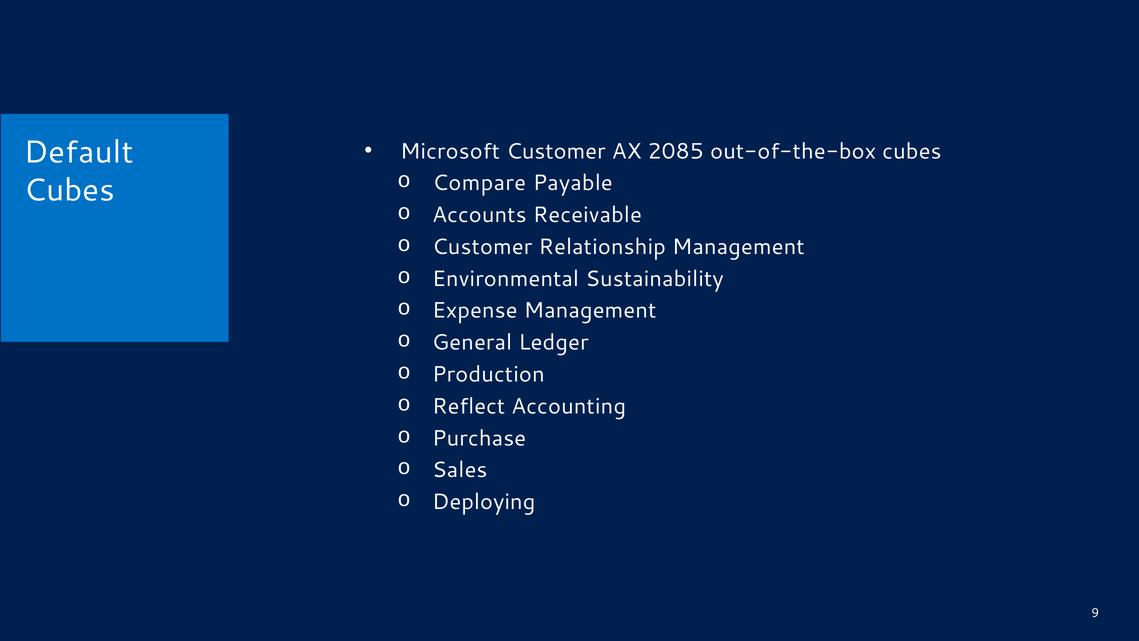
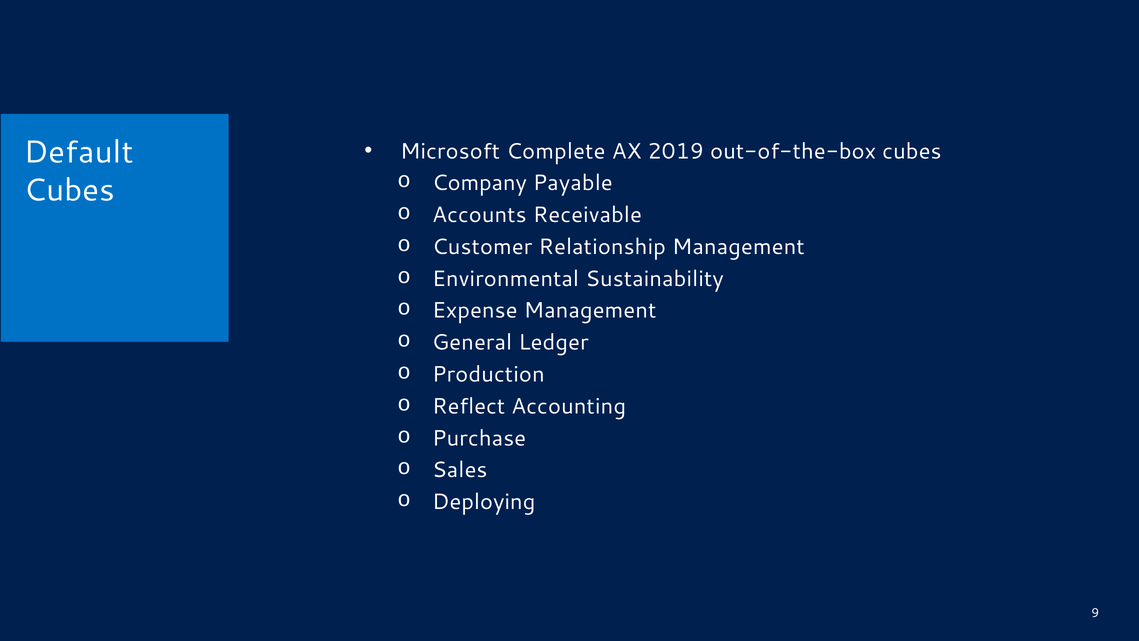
Microsoft Customer: Customer -> Complete (556, 151)
2085: 2085 -> 2019 (676, 151)
Compare: Compare -> Company (480, 183)
